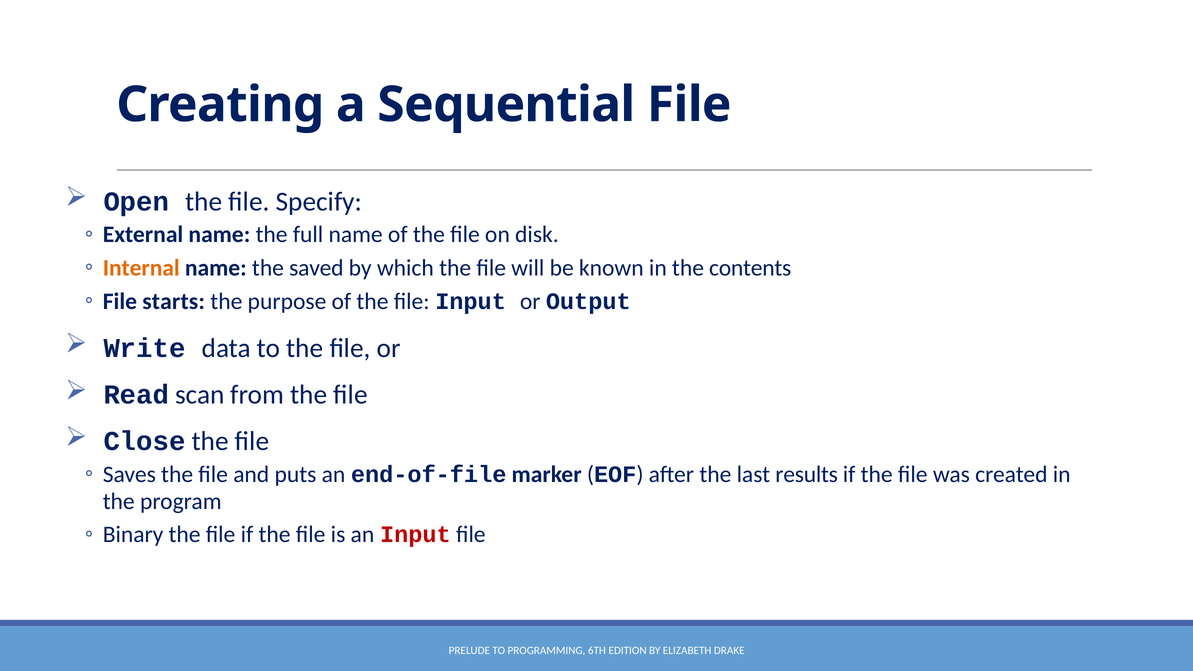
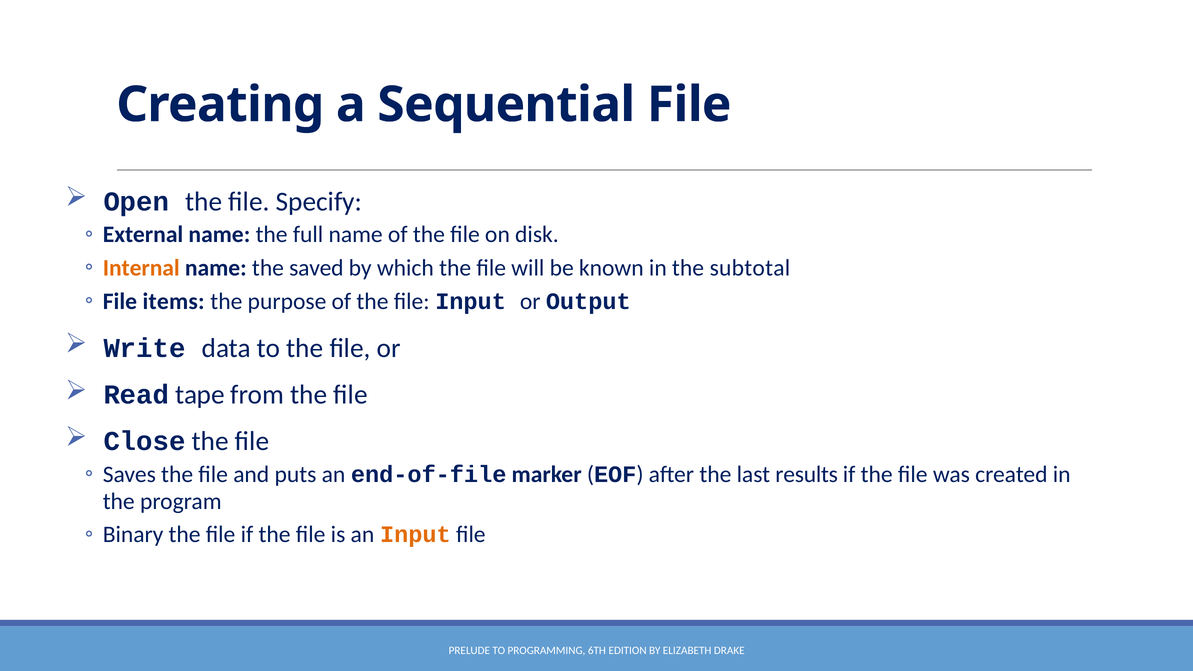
contents: contents -> subtotal (750, 268)
starts: starts -> items (174, 301)
scan: scan -> tape (200, 395)
Input colour: red -> orange (415, 535)
